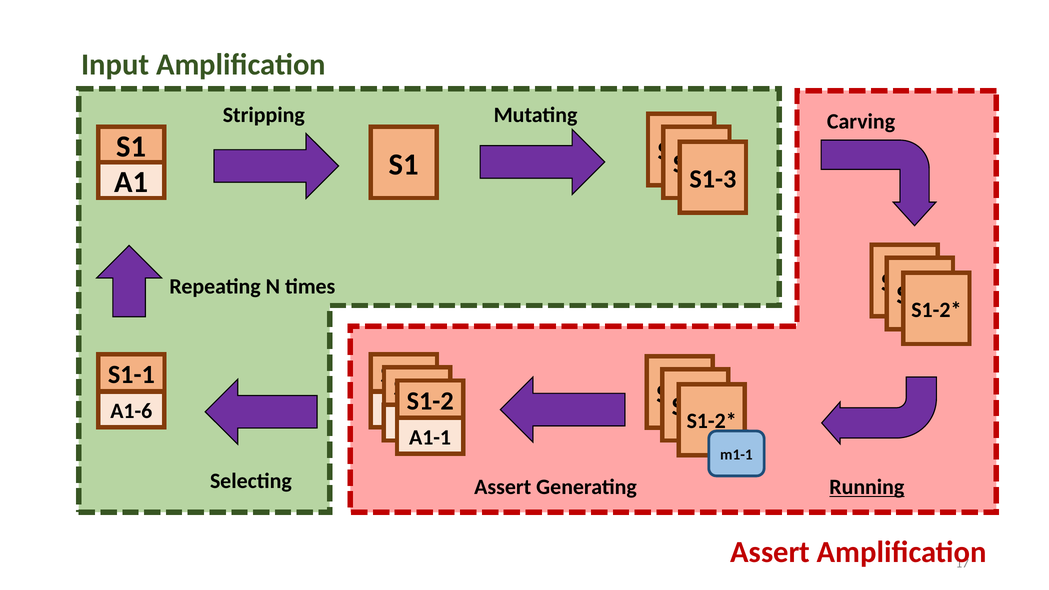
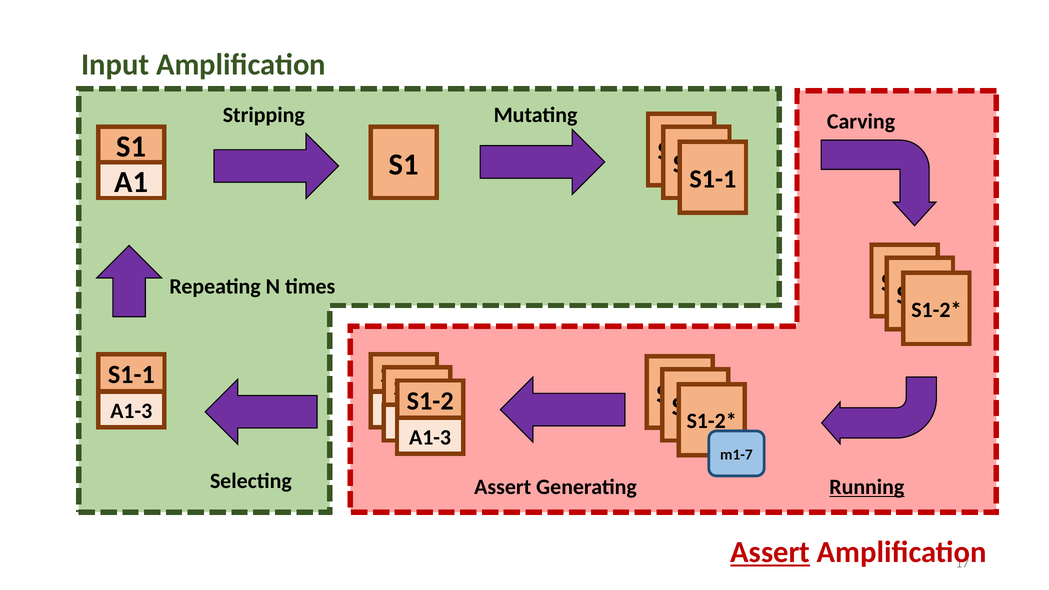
S1-3: S1-3 -> S1-1 (713, 179)
A1-6: A1-6 -> A1-3 (131, 411)
A1-1: A1-1 -> A1-3 (430, 437)
m1-1: m1-1 -> m1-7 (736, 455)
Assert underline: none -> present (770, 552)
